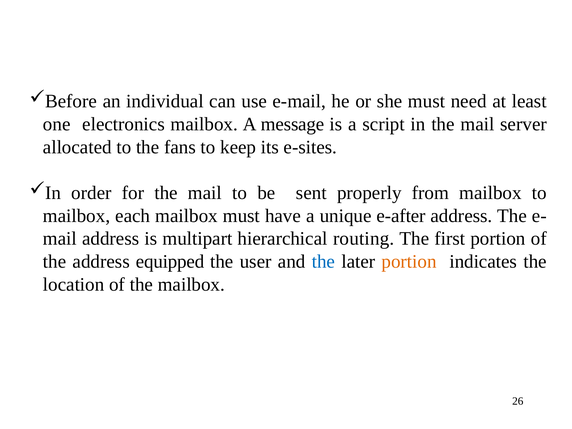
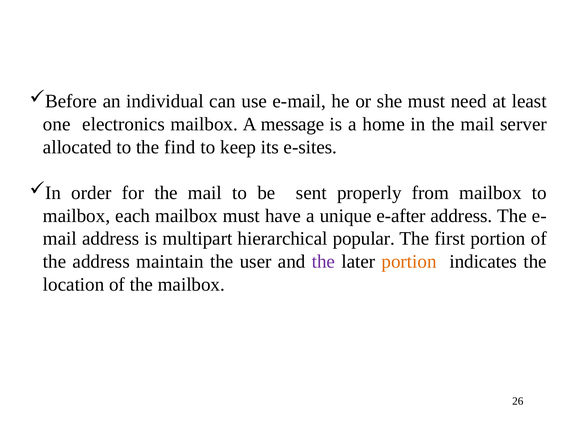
script: script -> home (384, 124)
fans: fans -> find (180, 147)
routing: routing -> popular (364, 239)
equipped: equipped -> maintain (170, 262)
the colour: blue -> purple (323, 262)
